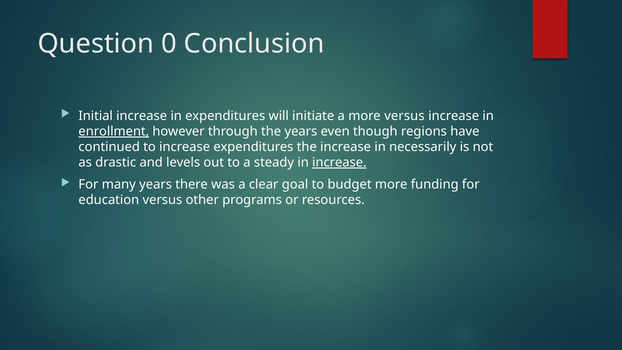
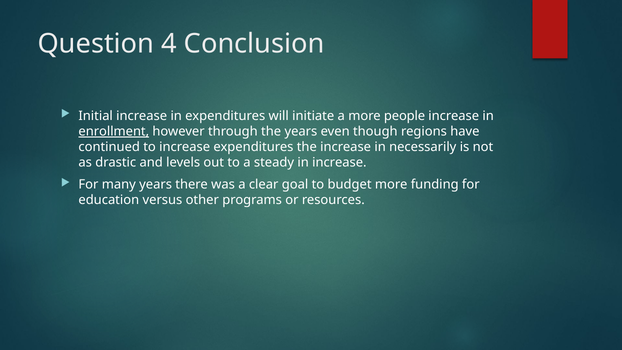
0: 0 -> 4 (169, 44)
more versus: versus -> people (405, 116)
increase underline: present -> none (339, 162)
